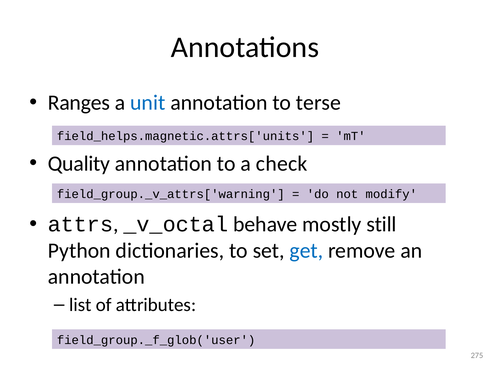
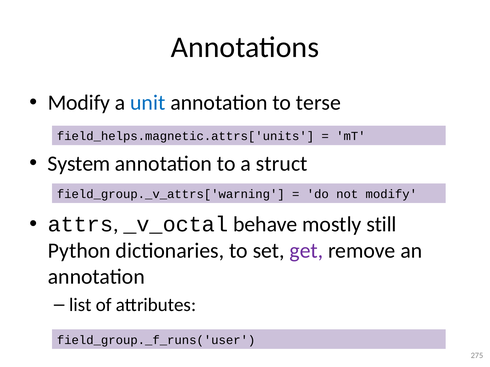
Ranges: Ranges -> Modify (79, 103)
Quality: Quality -> System (79, 164)
check: check -> struct (282, 164)
get colour: blue -> purple (306, 251)
field_group._f_glob('user: field_group._f_glob('user -> field_group._f_runs('user (156, 340)
